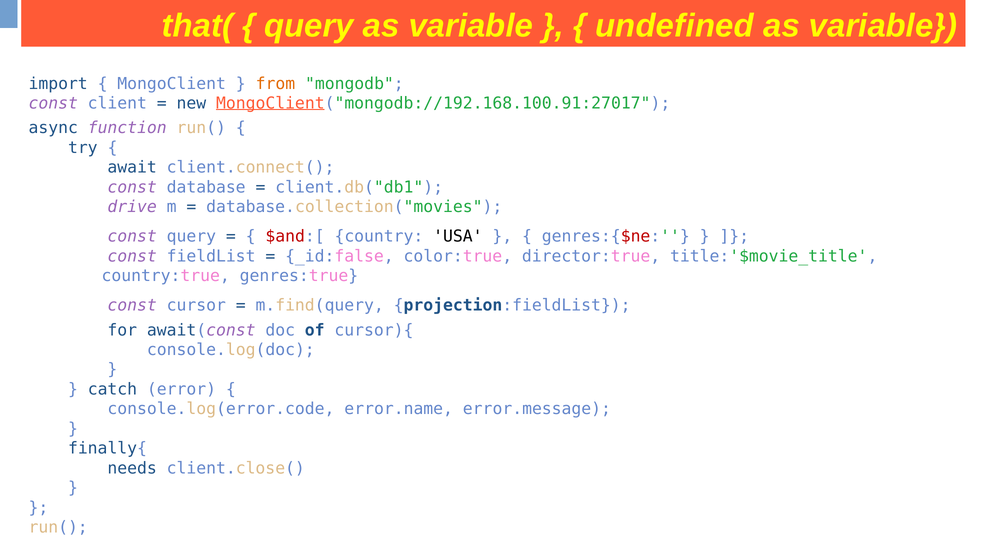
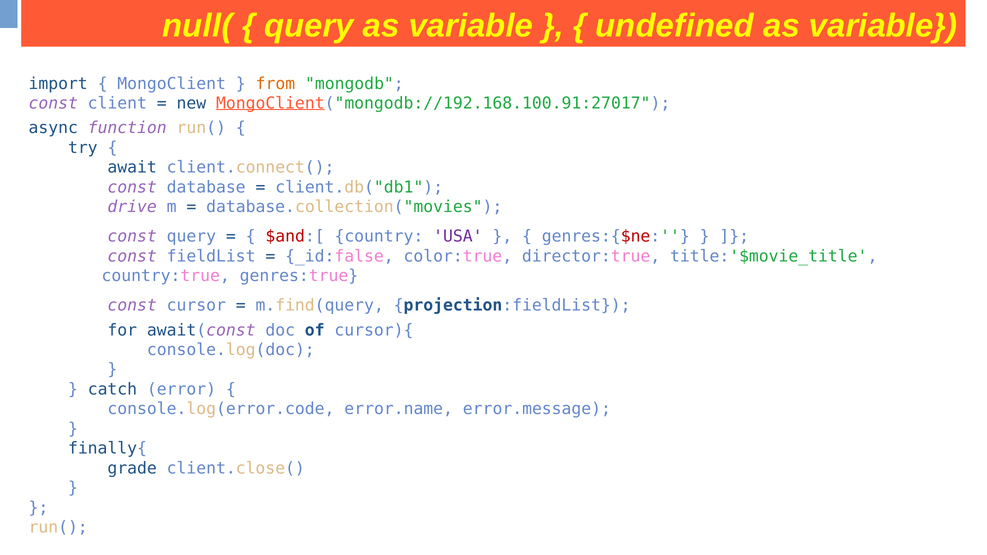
that(: that( -> null( (197, 26)
USA colour: black -> purple (458, 237)
needs: needs -> grade (132, 468)
